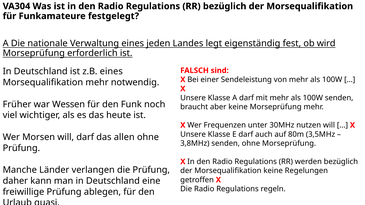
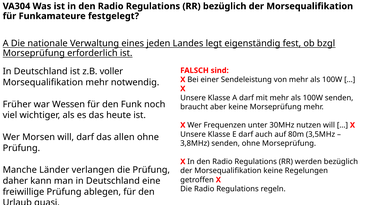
wird: wird -> bzgl (326, 43)
z.B eines: eines -> voller (111, 72)
